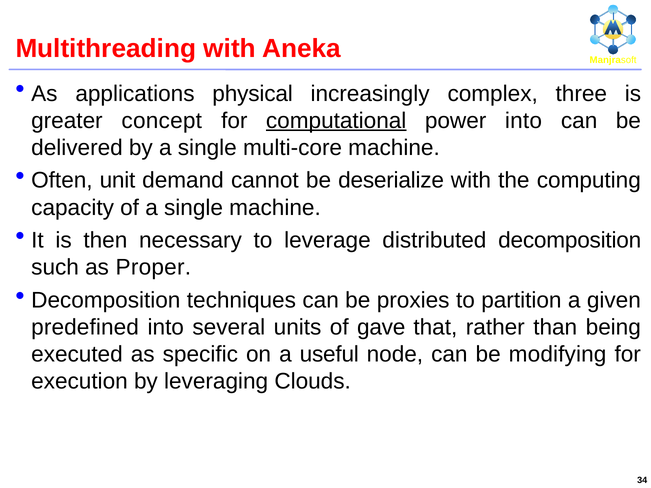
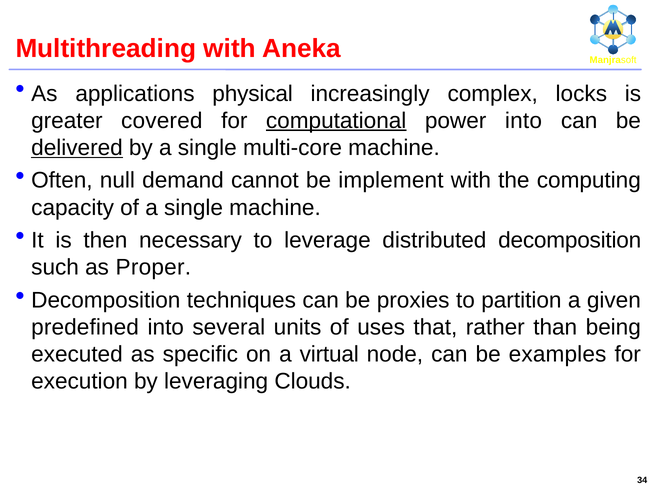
three: three -> locks (581, 94)
concept: concept -> covered (162, 121)
delivered underline: none -> present (77, 148)
unit: unit -> null (117, 181)
deserialize: deserialize -> implement (391, 181)
gave: gave -> uses (381, 327)
useful: useful -> virtual (329, 355)
modifying: modifying -> examples (558, 355)
